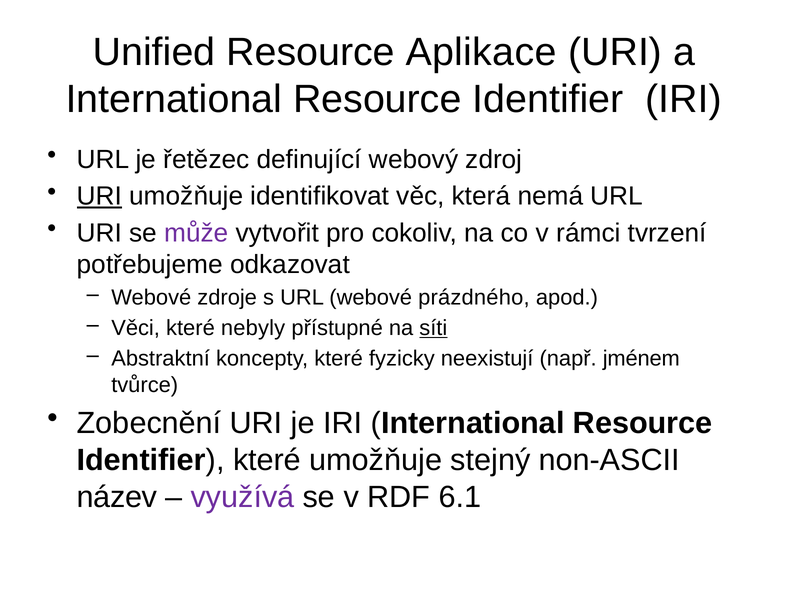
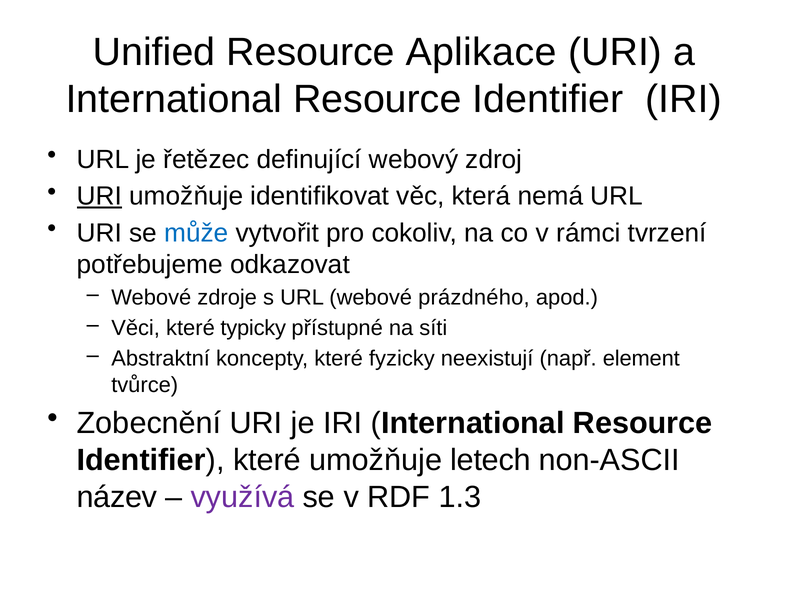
může colour: purple -> blue (196, 233)
nebyly: nebyly -> typicky (253, 328)
síti underline: present -> none (433, 328)
jménem: jménem -> element (641, 359)
stejný: stejný -> letech (491, 460)
6.1: 6.1 -> 1.3 (460, 497)
